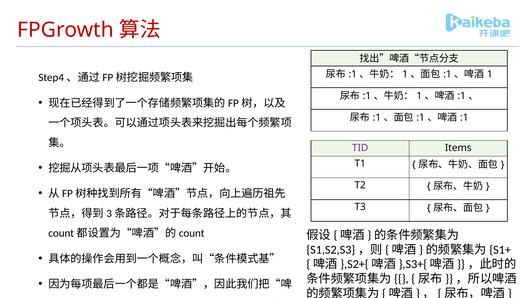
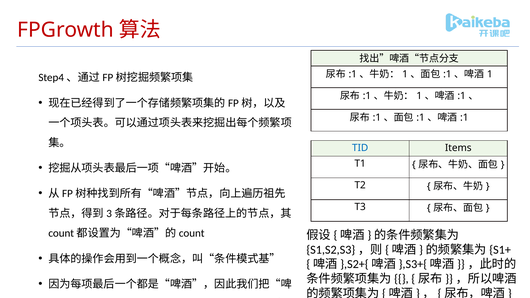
TID colour: purple -> blue (360, 148)
